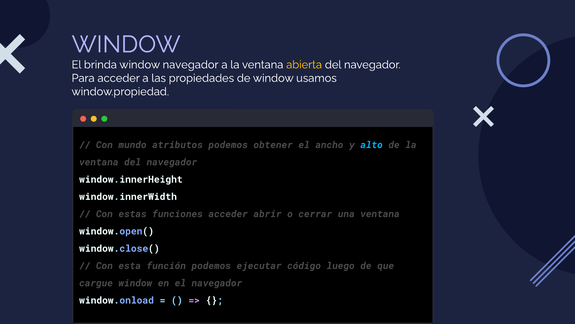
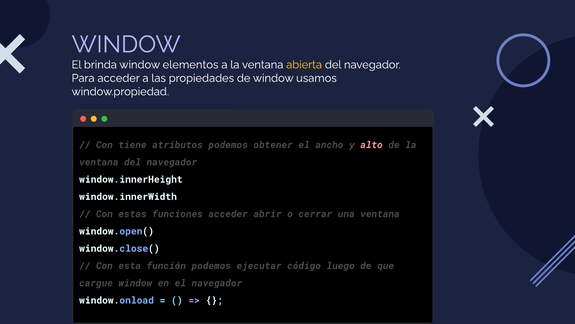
window navegador: navegador -> elementos (191, 65)
mundo: mundo -> tiene (133, 145)
alto colour: light blue -> pink (372, 145)
